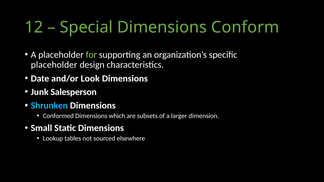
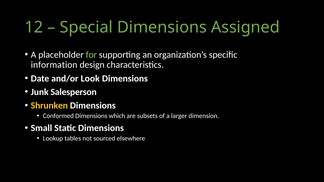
Conform: Conform -> Assigned (245, 27)
placeholder: placeholder -> information (54, 65)
Shrunken colour: light blue -> yellow (49, 106)
